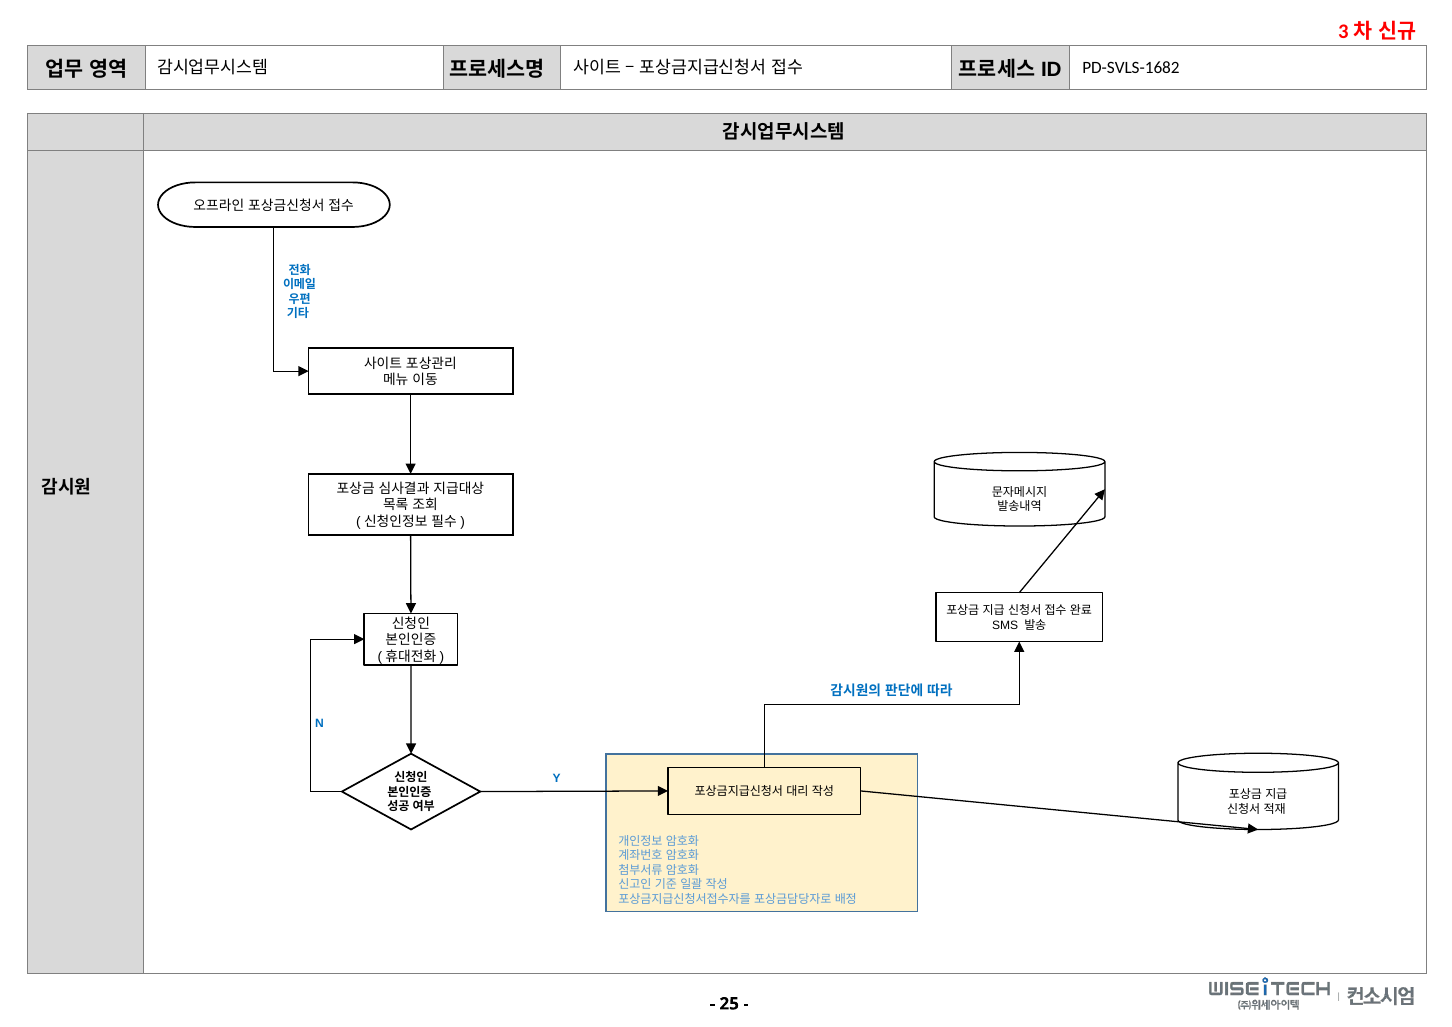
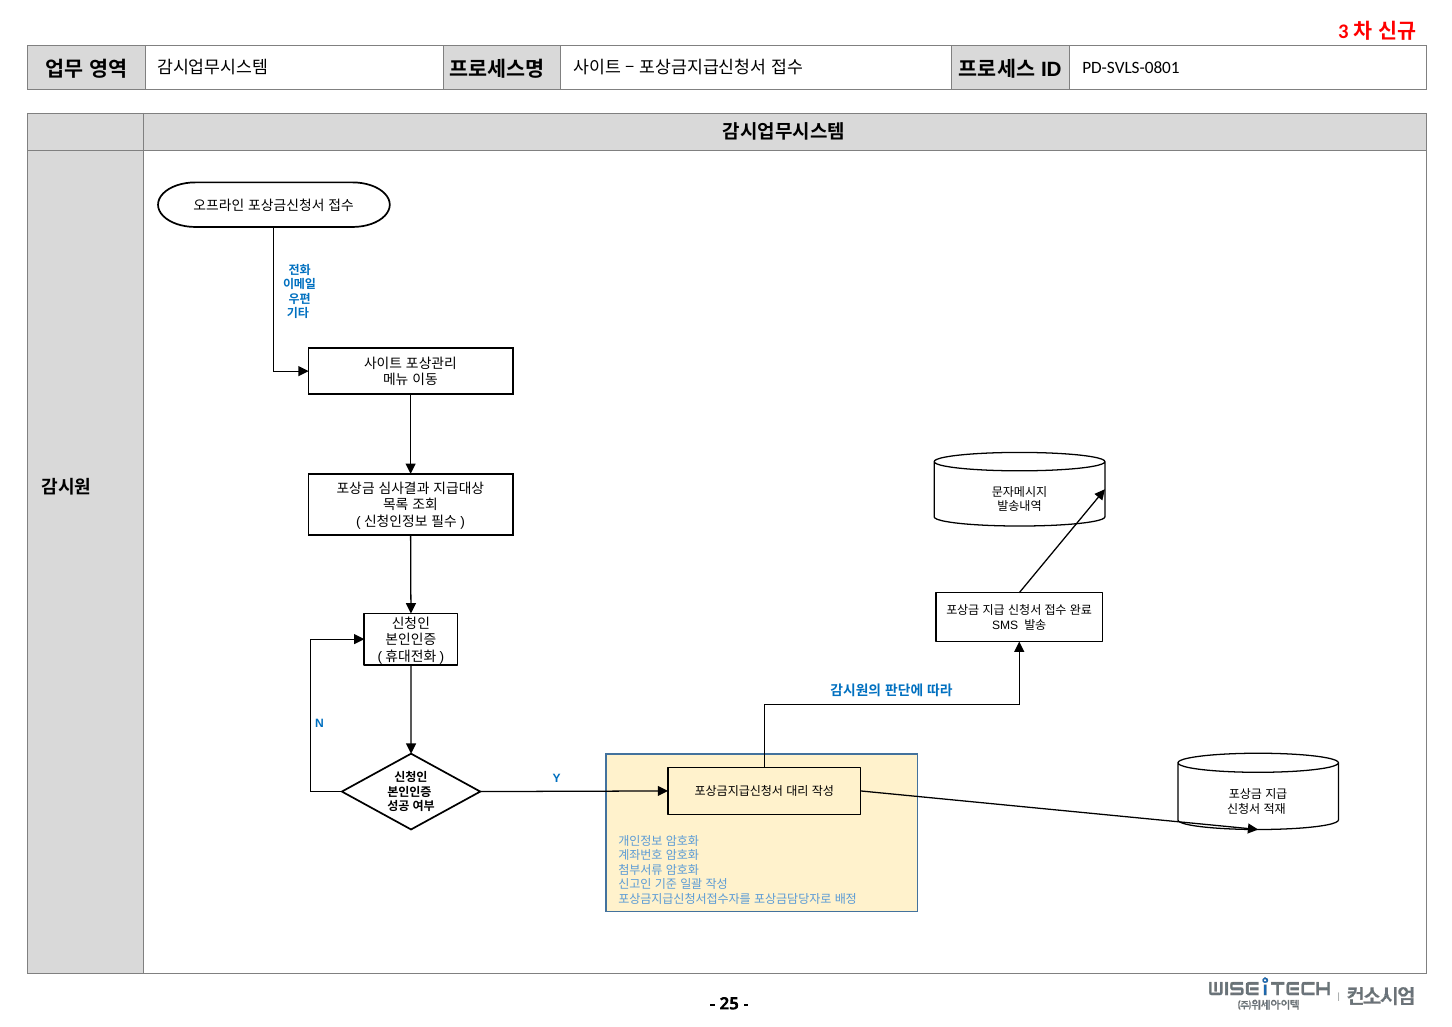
PD-SVLS-1682: PD-SVLS-1682 -> PD-SVLS-0801 (1131, 68)
